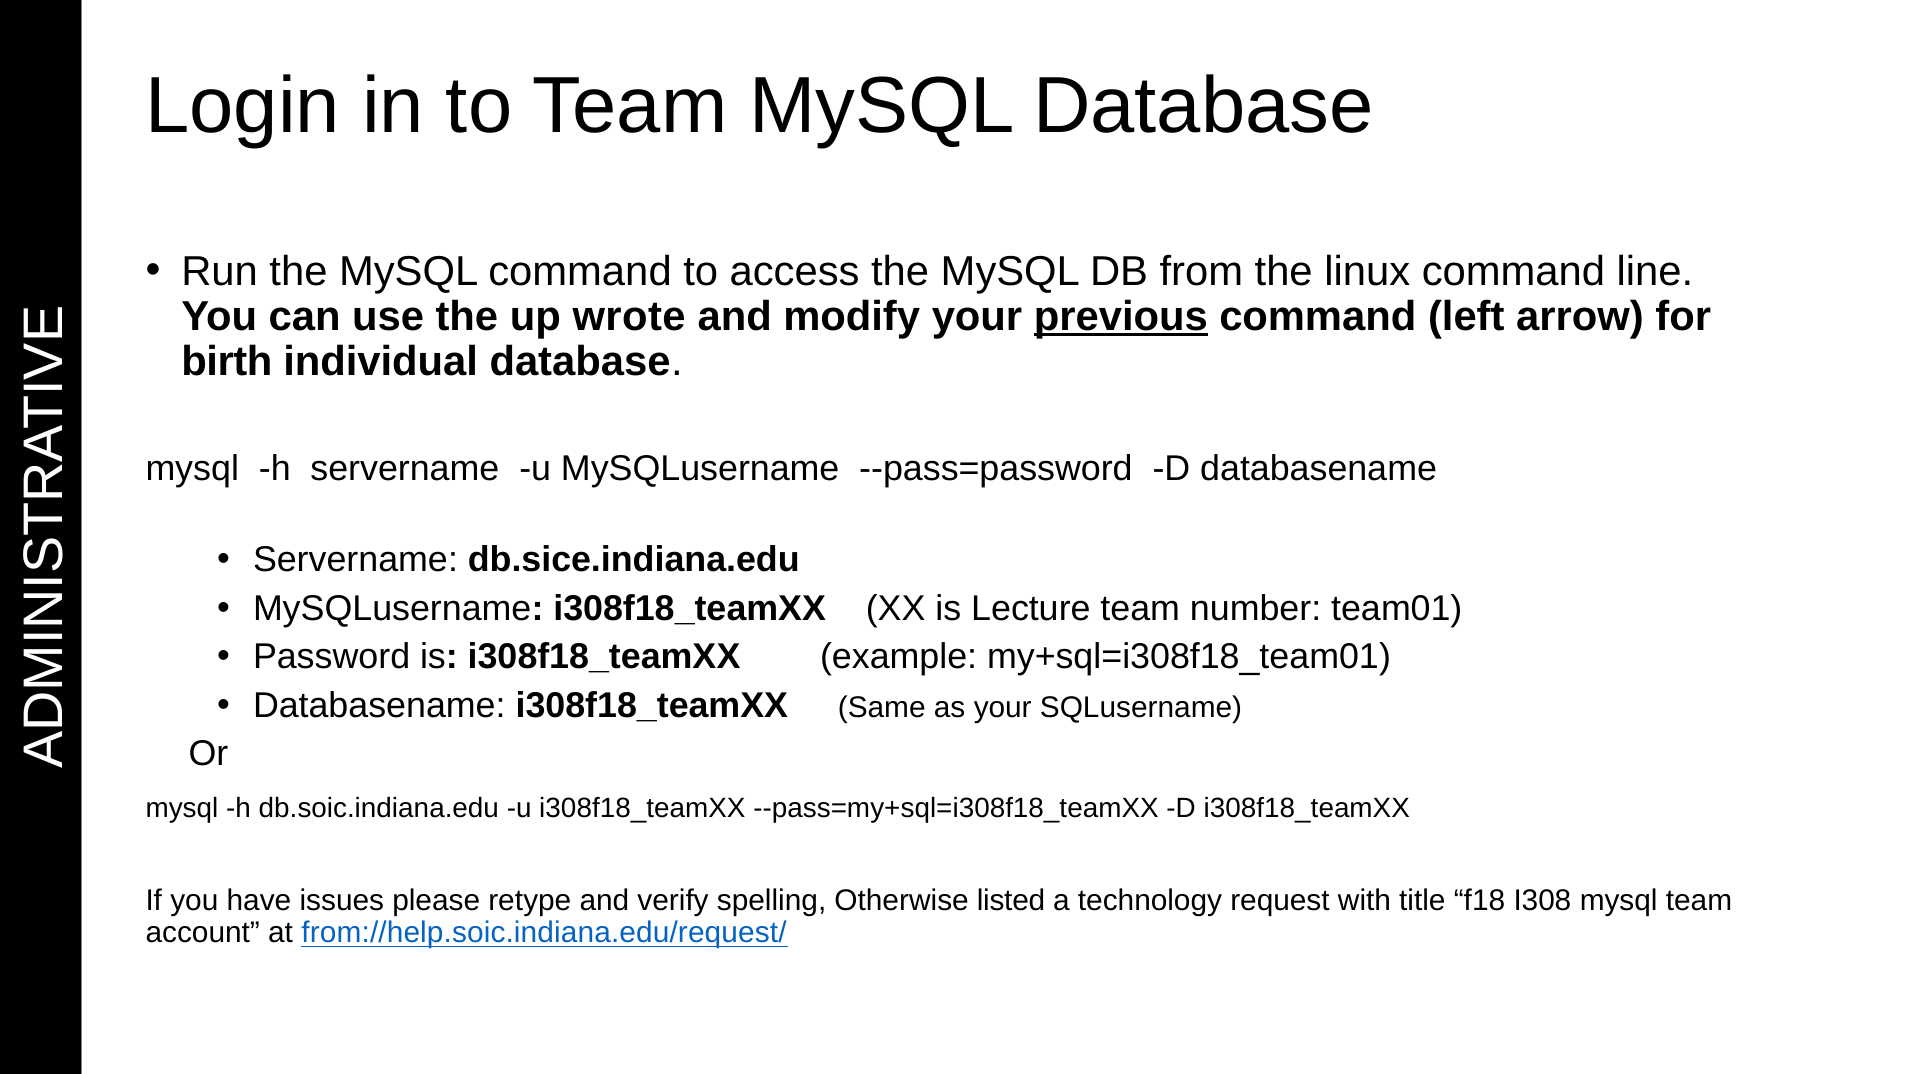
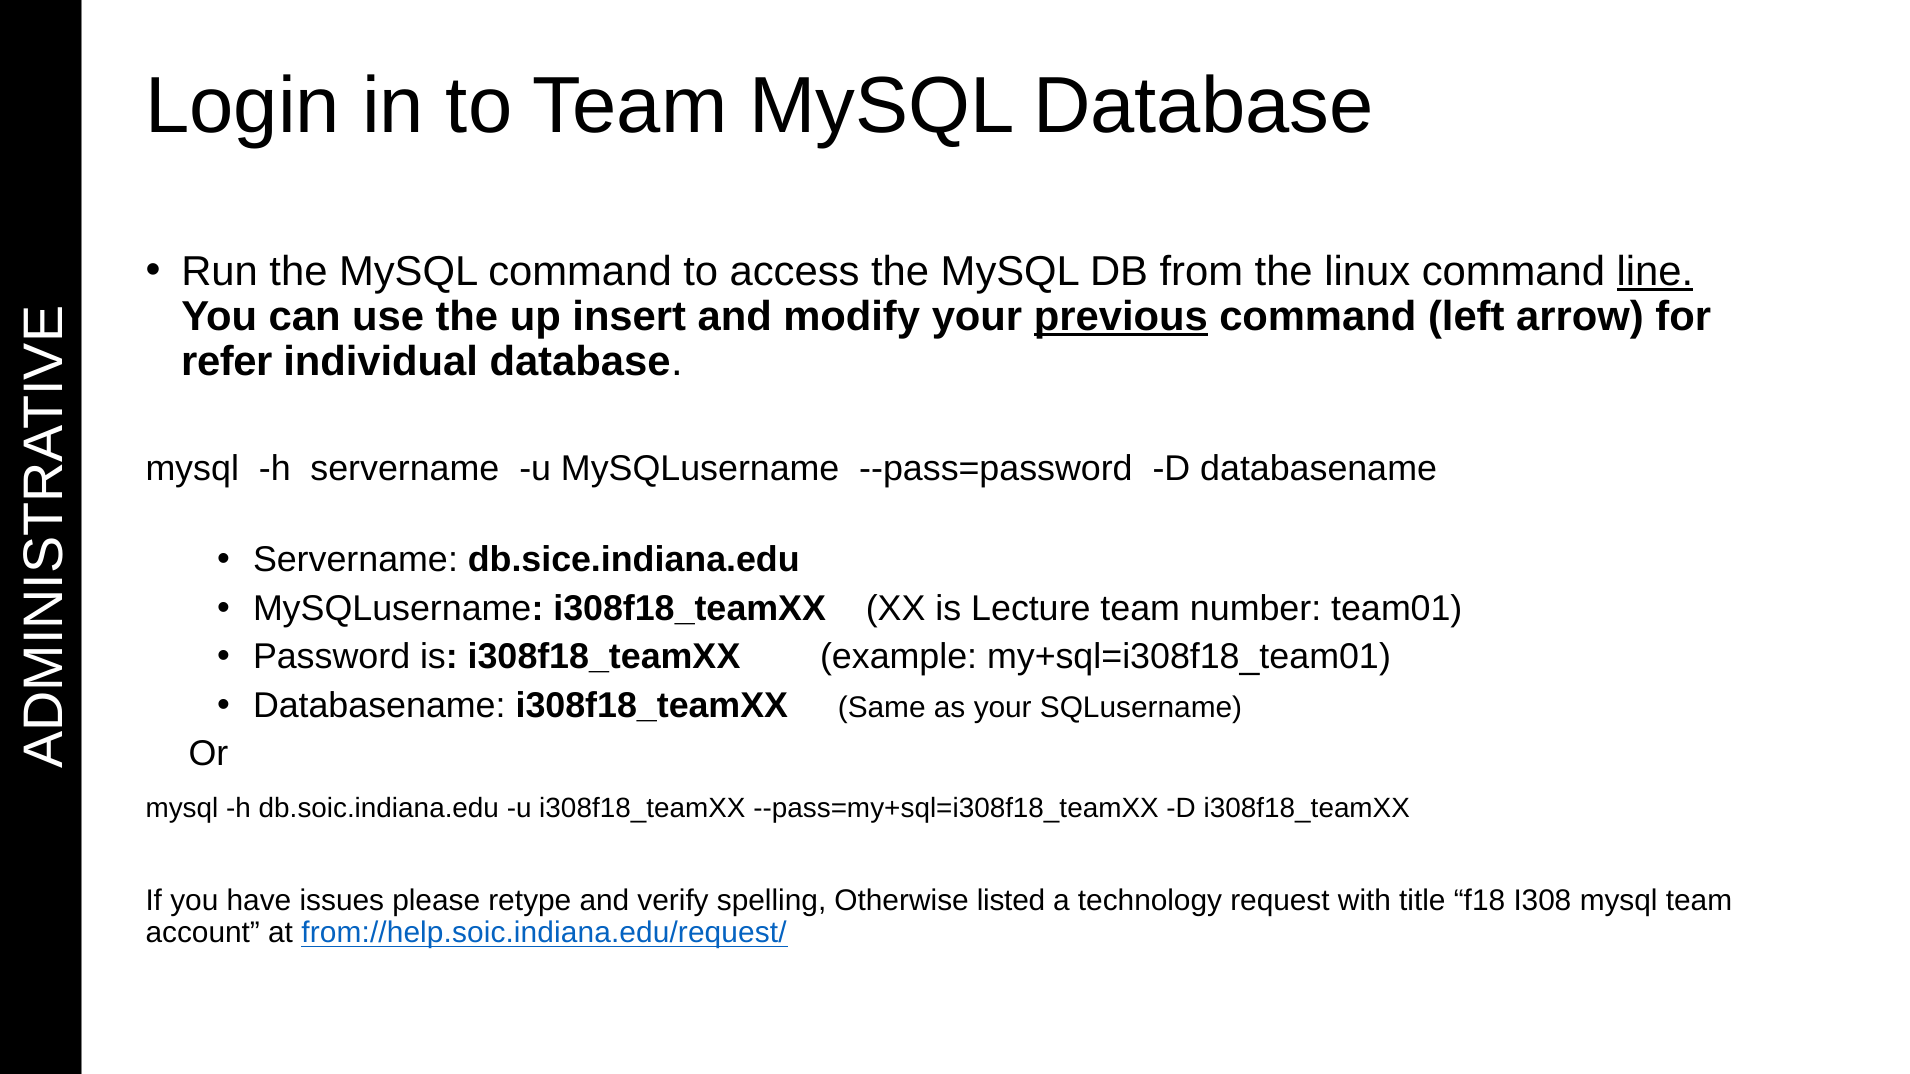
line underline: none -> present (1655, 271)
wrote: wrote -> insert (629, 317)
birth: birth -> refer (227, 362)
